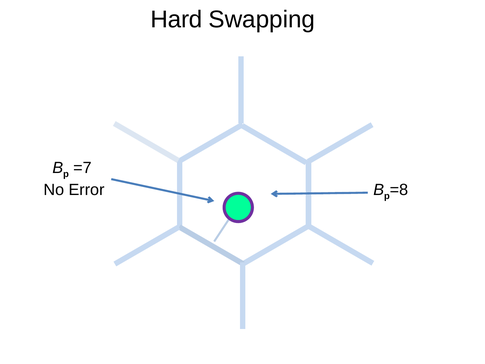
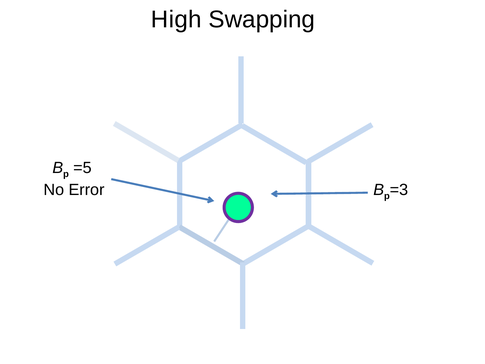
Hard: Hard -> High (176, 20)
=7: =7 -> =5 (82, 168)
=8: =8 -> =3 (399, 190)
